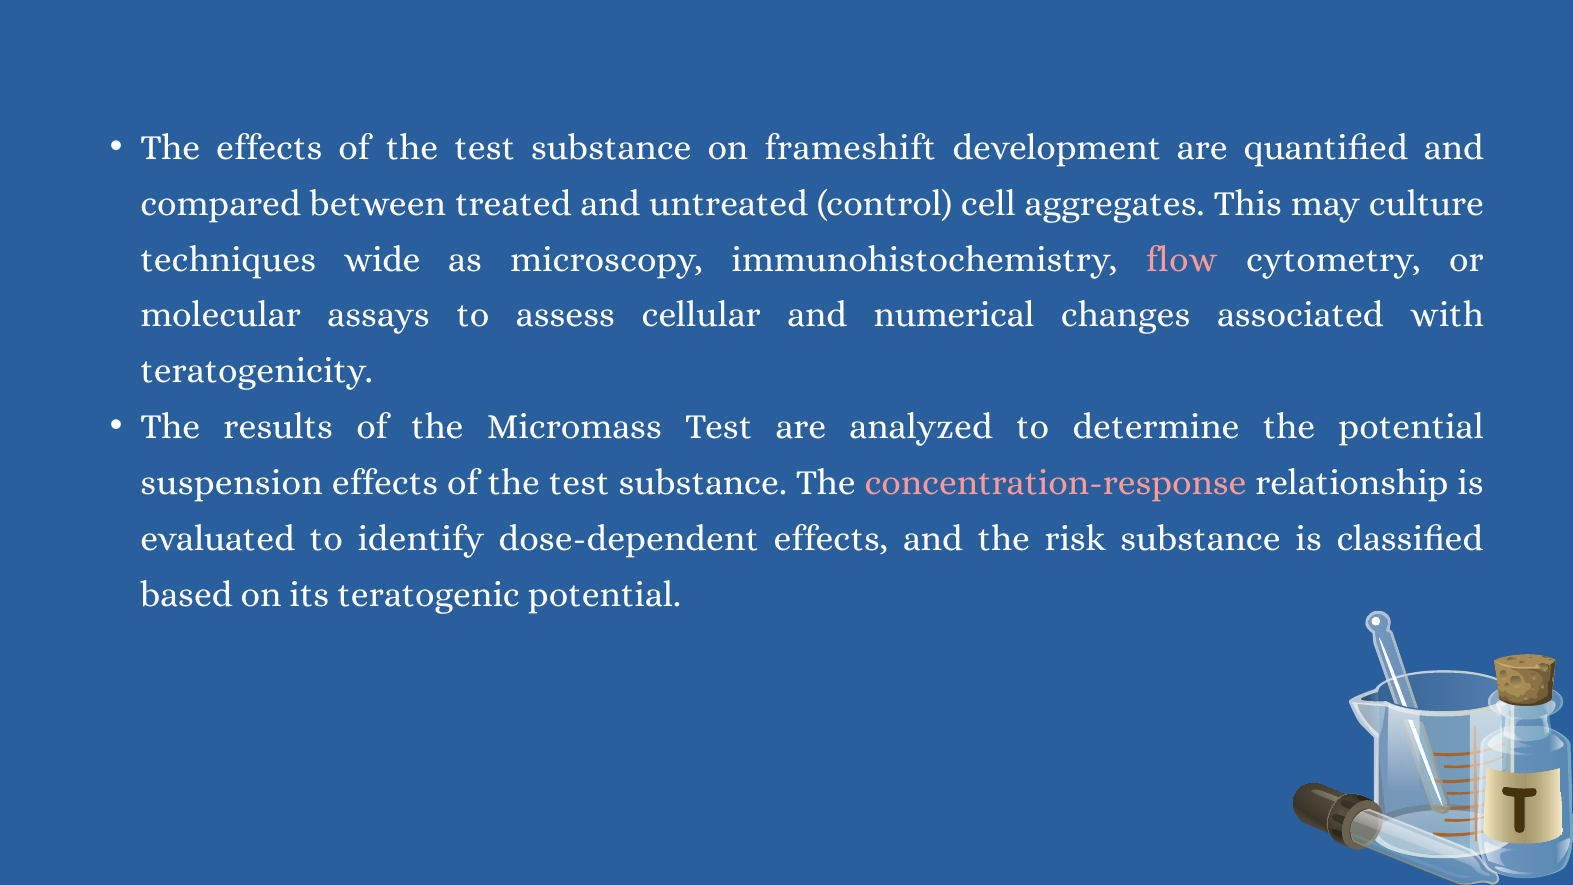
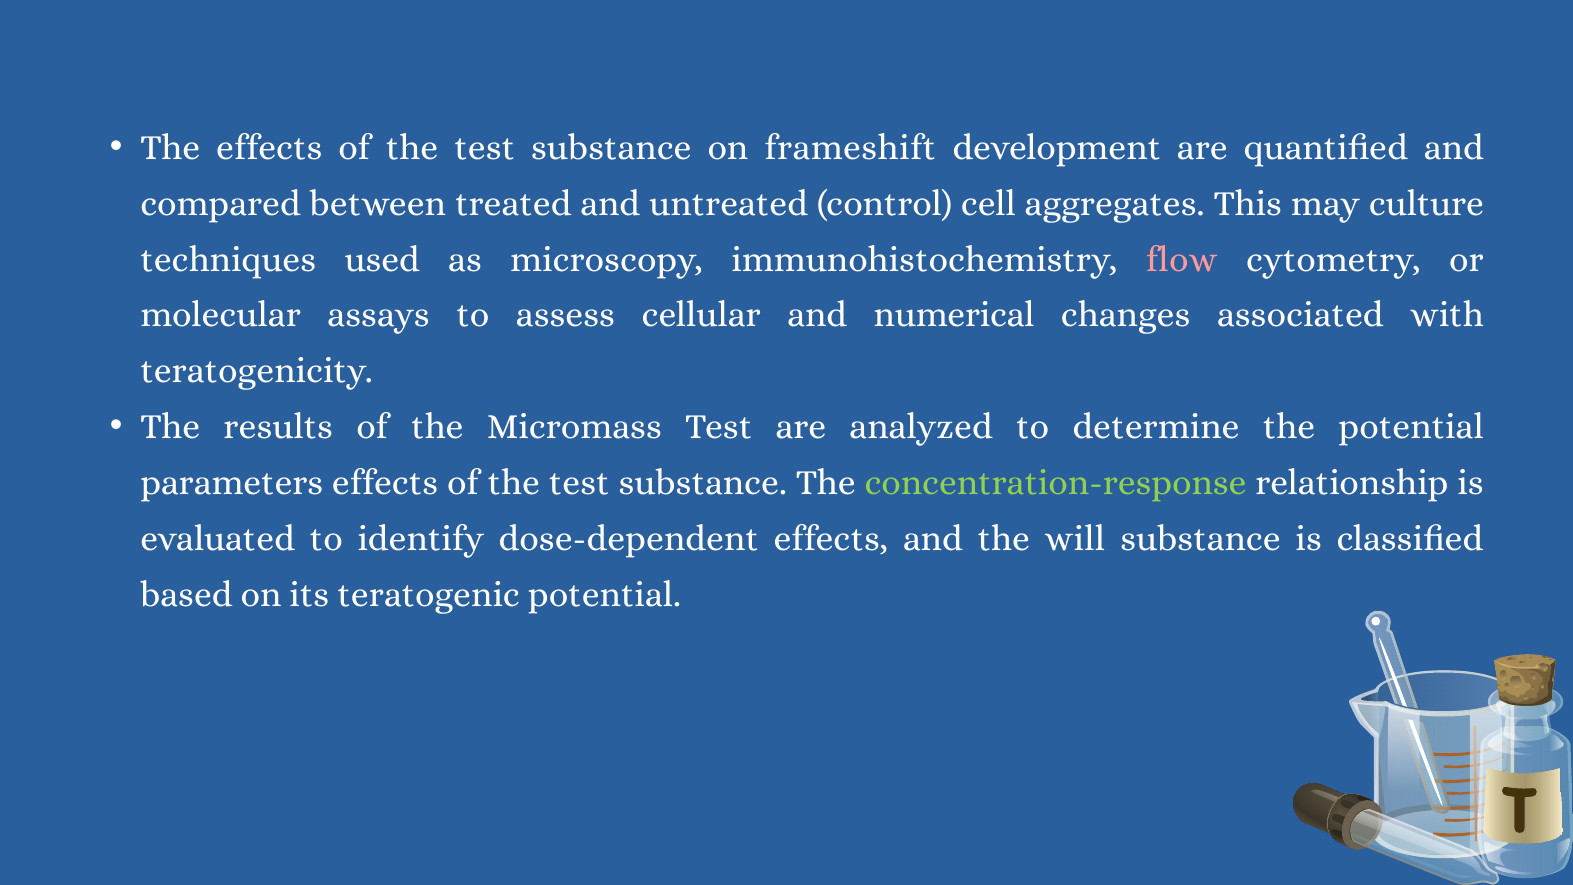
wide: wide -> used (382, 259)
suspension: suspension -> parameters (232, 483)
concentration-response colour: pink -> light green (1056, 483)
risk: risk -> will (1075, 538)
